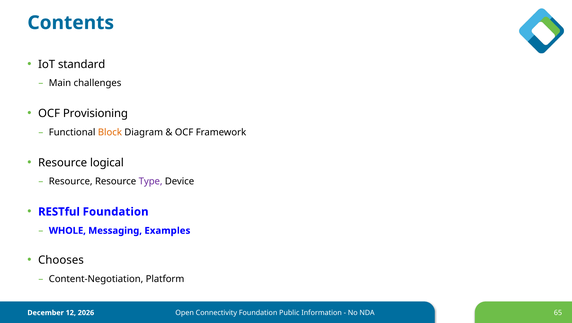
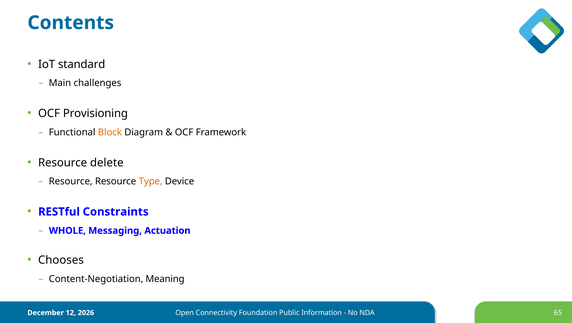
logical: logical -> delete (107, 162)
Type colour: purple -> orange (151, 181)
RESTful Foundation: Foundation -> Constraints (116, 211)
Examples: Examples -> Actuation (167, 230)
Platform: Platform -> Meaning (165, 279)
